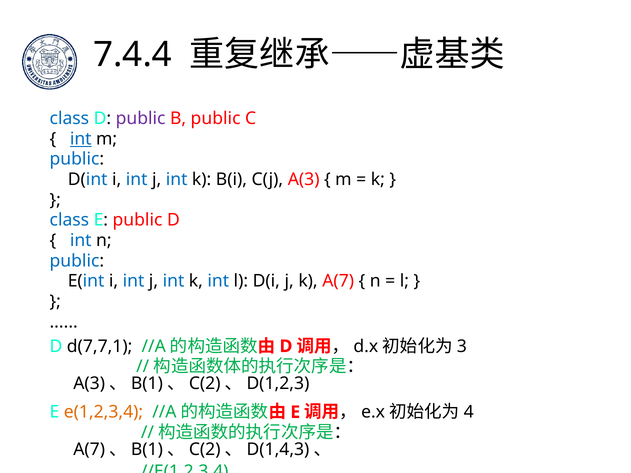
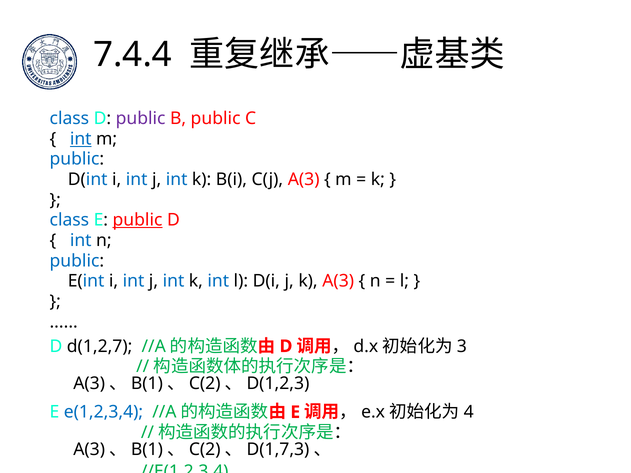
public underline: none -> present (138, 220)
k A(7: A(7 -> A(3 (338, 281)
d(7,7,1: d(7,7,1 -> d(1,2,7 (100, 346)
e(1,2,3,4 colour: orange -> blue (103, 412)
A(7: A(7 -> A(3 (89, 450)
D(1,4,3: D(1,4,3 -> D(1,7,3 (278, 450)
